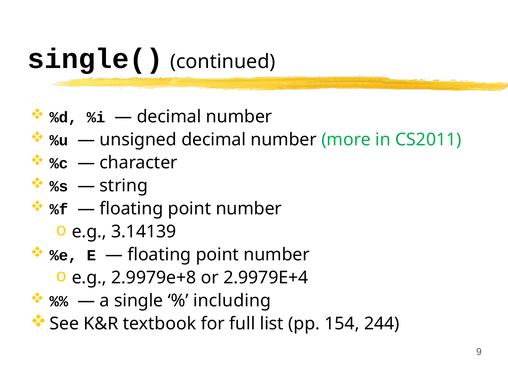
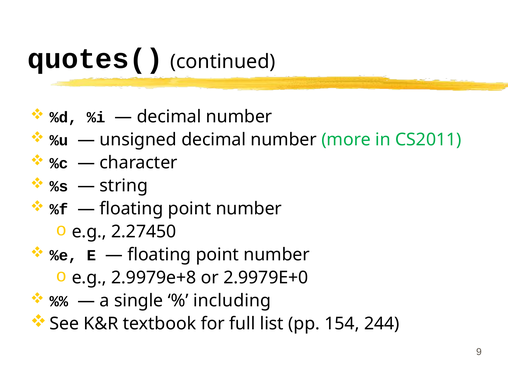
single(: single( -> quotes( (95, 59)
3.14139: 3.14139 -> 2.27450 (144, 232)
2.9979E+4: 2.9979E+4 -> 2.9979E+0 (266, 278)
